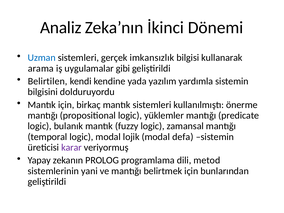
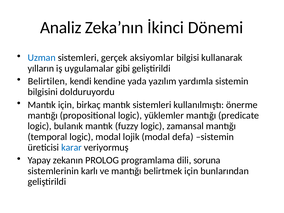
imkansızlık: imkansızlık -> aksiyomlar (152, 58)
arama: arama -> yılların (41, 68)
karar colour: purple -> blue (71, 147)
metod: metod -> soruna (207, 160)
yani: yani -> karlı (89, 171)
